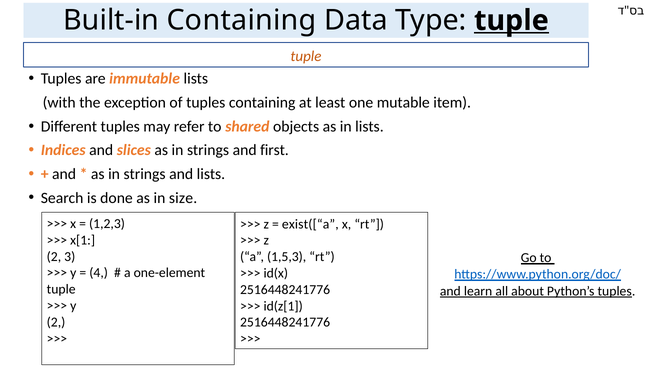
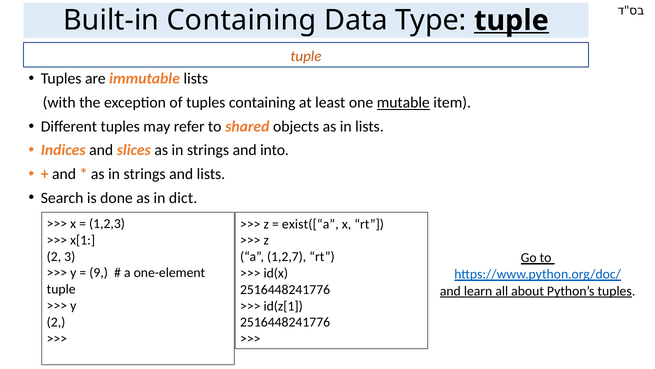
mutable underline: none -> present (403, 102)
first: first -> into (274, 150)
size: size -> dict (183, 198)
1,5,3: 1,5,3 -> 1,2,7 (287, 256)
4: 4 -> 9 (99, 273)
